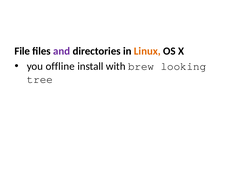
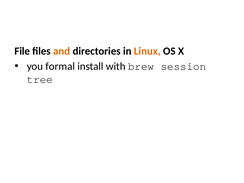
and colour: purple -> orange (62, 51)
offline: offline -> formal (60, 66)
looking: looking -> session (183, 66)
